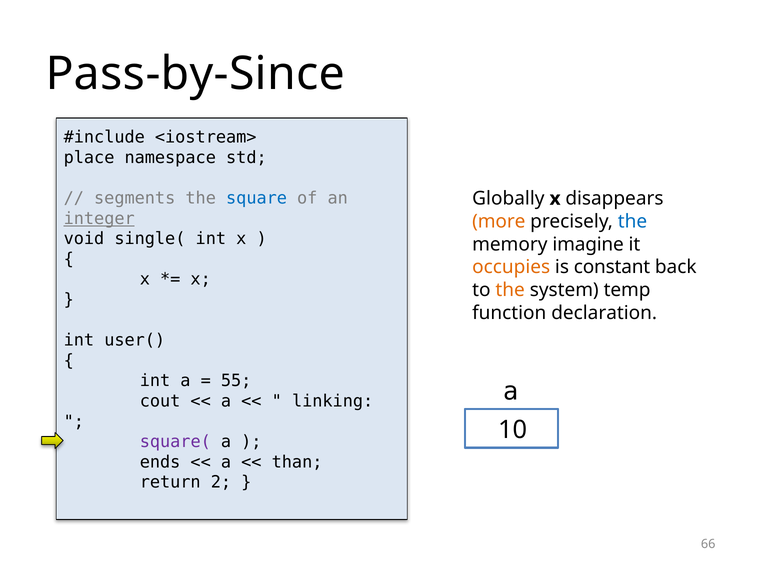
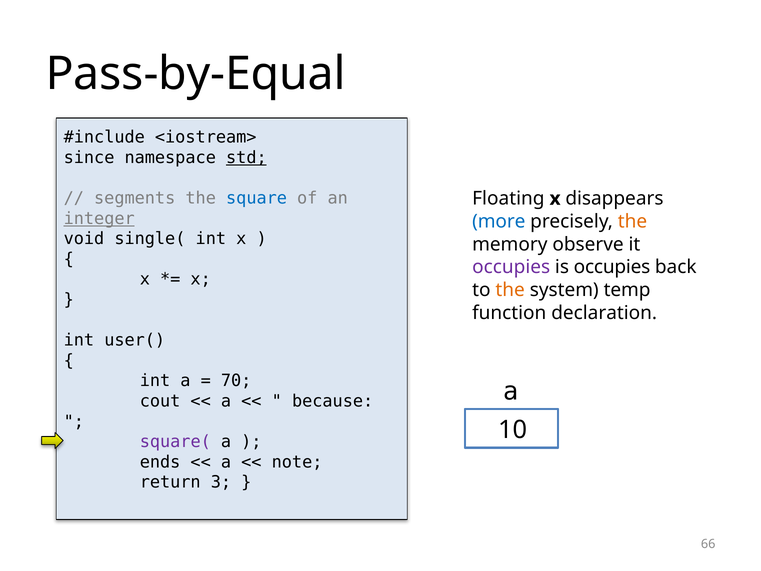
Pass-by-Since: Pass-by-Since -> Pass-by-Equal (196, 74)
place: place -> since (89, 158)
std underline: none -> present (246, 158)
Globally: Globally -> Floating (508, 199)
more colour: orange -> blue (499, 221)
the colour: blue -> orange (632, 221)
imagine: imagine -> observe (588, 244)
occupies colour: orange -> purple (511, 267)
is constant: constant -> occupies (612, 267)
55: 55 -> 70 (236, 381)
linking: linking -> because (333, 401)
than: than -> note (297, 462)
2: 2 -> 3 (221, 482)
